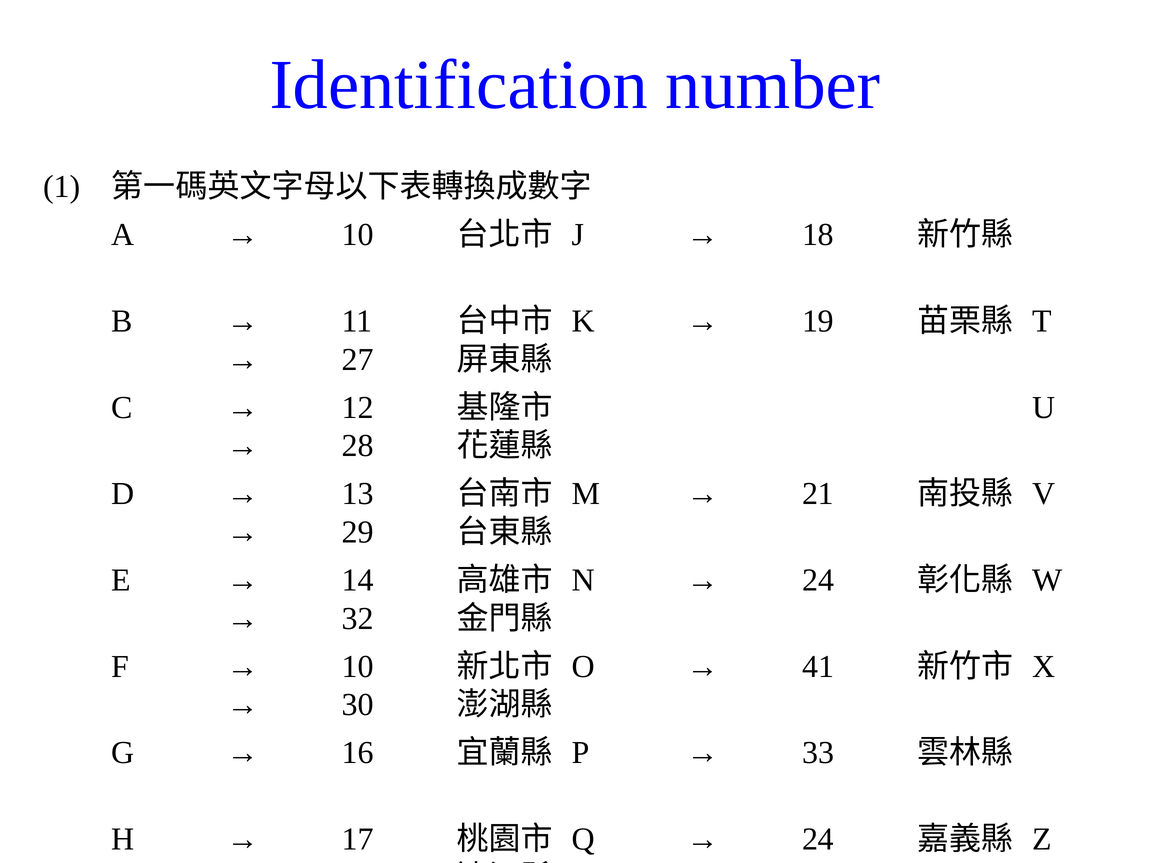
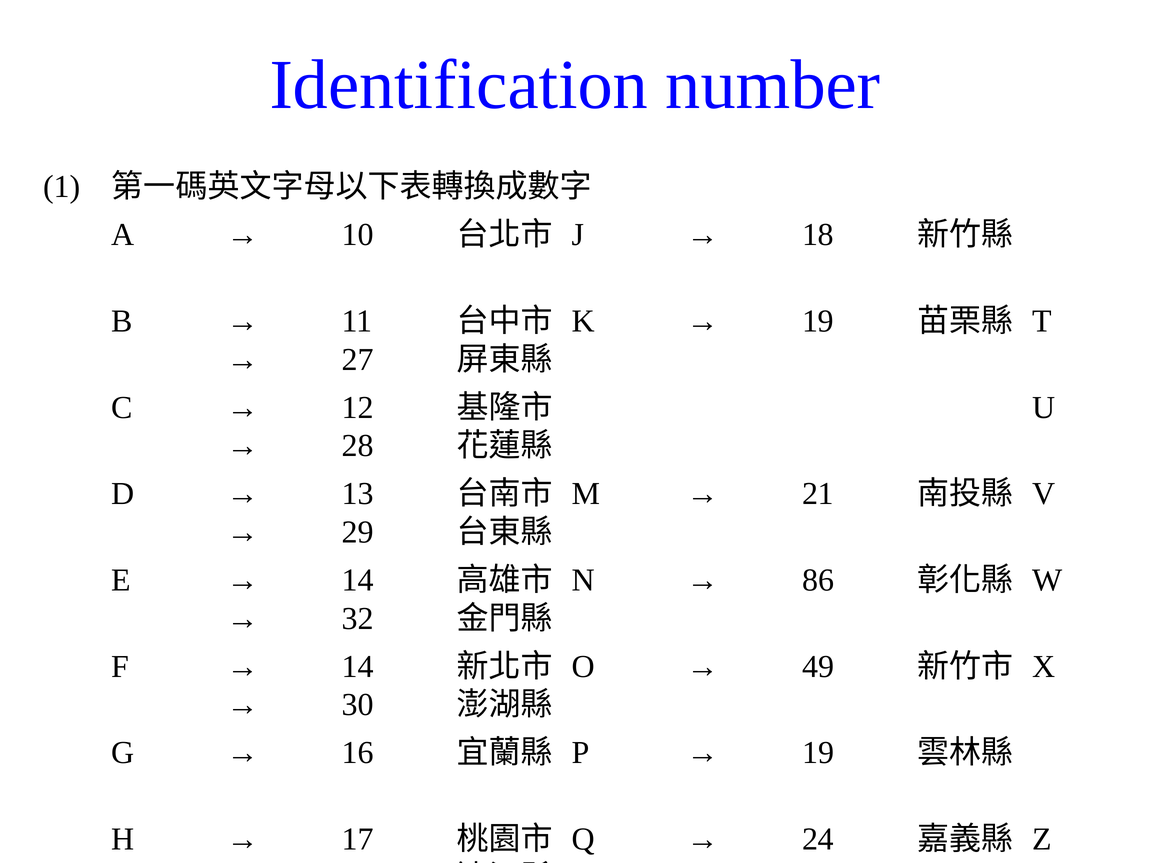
24: 24 -> 86 (818, 580)
10: 10 -> 14 (358, 667)
41: 41 -> 49 (818, 667)
33: 33 -> 19 (818, 753)
